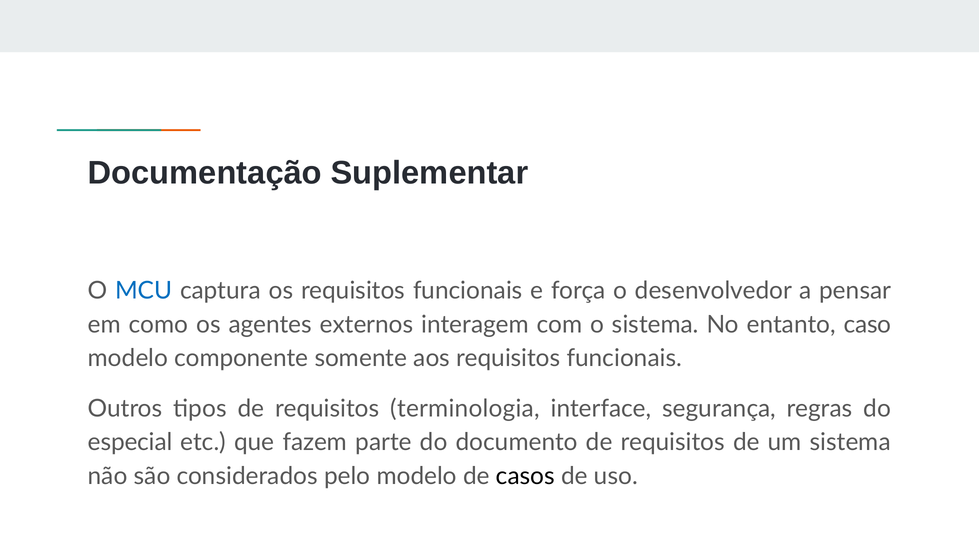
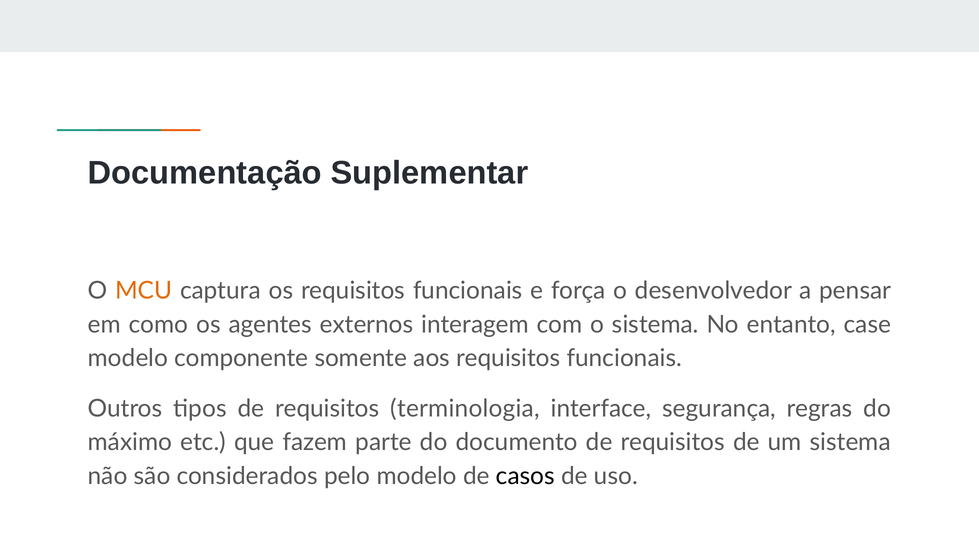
MCU colour: blue -> orange (144, 291)
caso: caso -> case (867, 324)
especial: especial -> máximo (130, 442)
